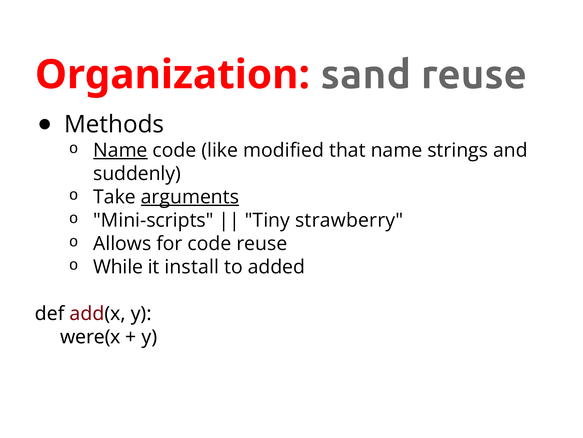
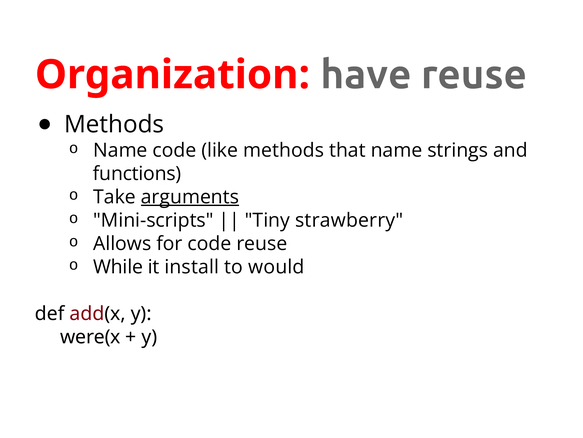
sand: sand -> have (366, 75)
Name underline: present -> none (120, 150)
like modified: modified -> methods (284, 150)
suddenly: suddenly -> functions (137, 173)
added: added -> would (276, 267)
